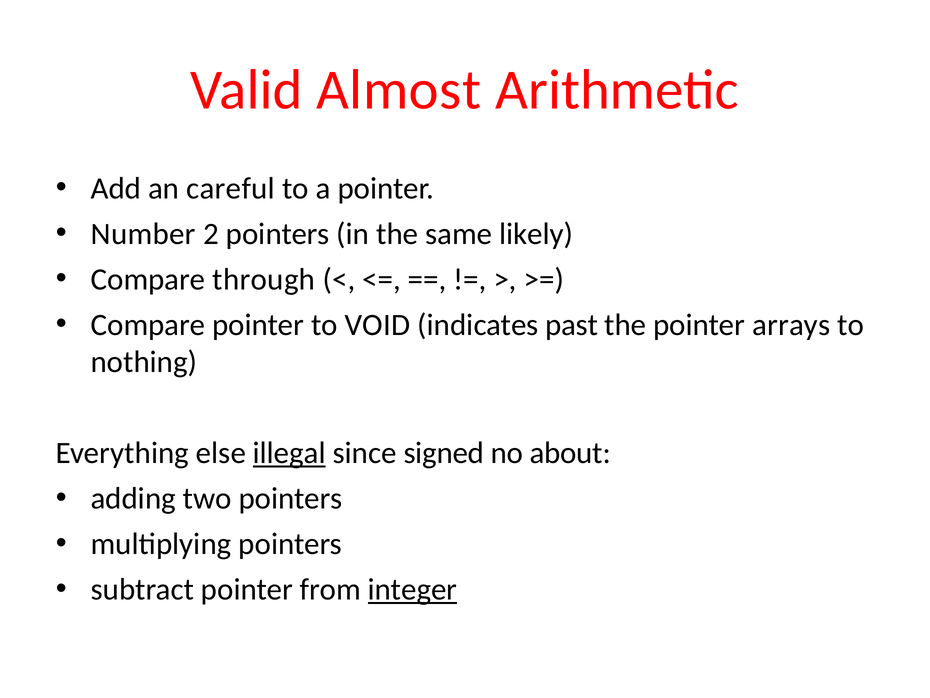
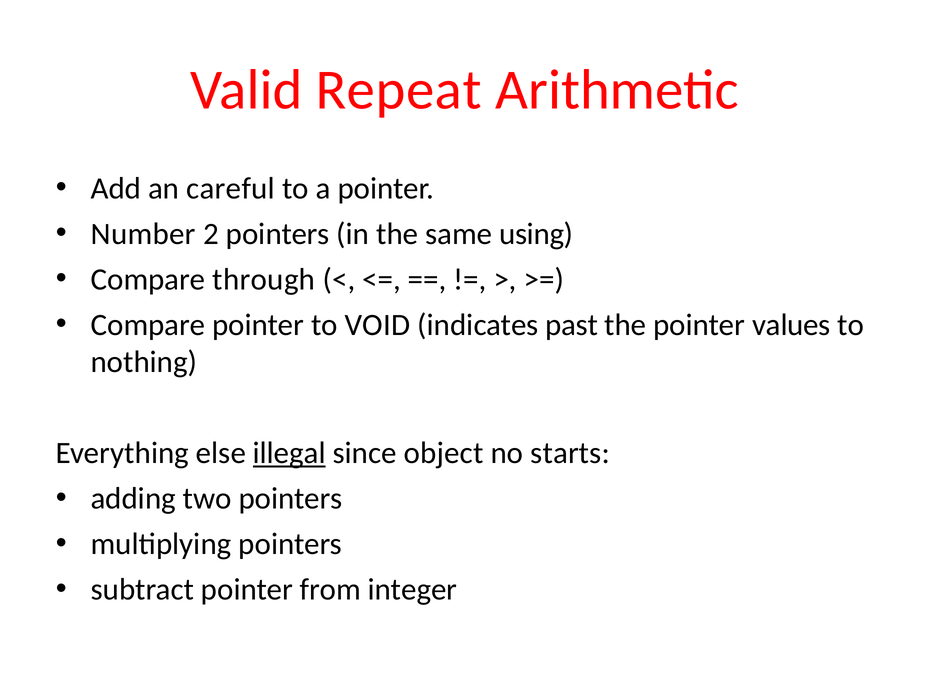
Almost: Almost -> Repeat (399, 90)
likely: likely -> using (536, 234)
arrays: arrays -> values (791, 325)
signed: signed -> object (444, 453)
about: about -> starts (570, 453)
integer underline: present -> none (412, 589)
